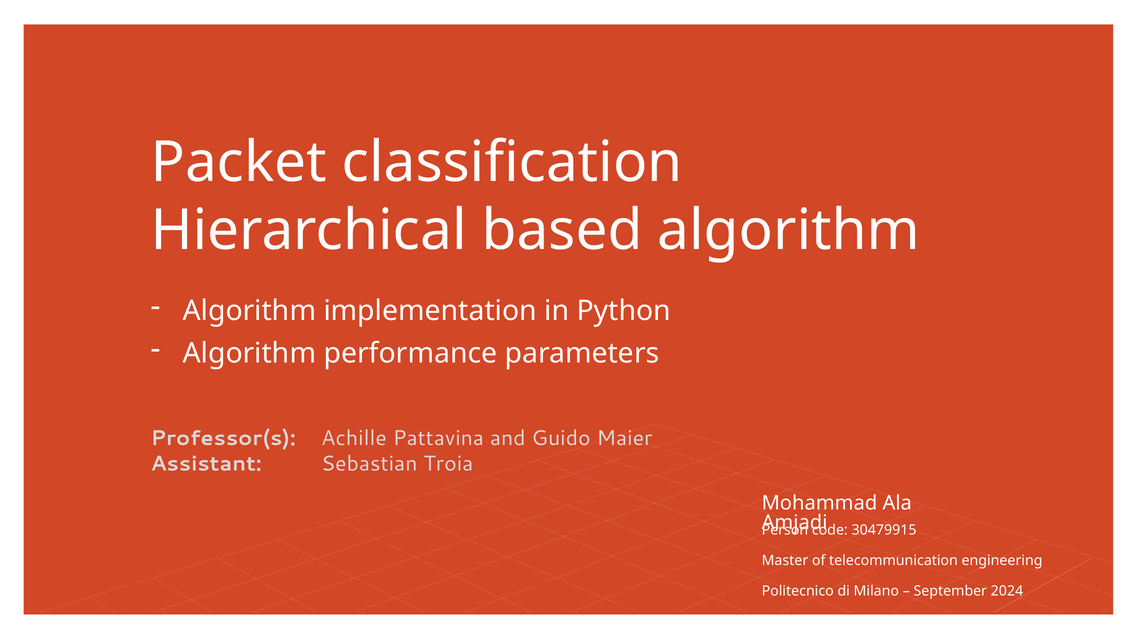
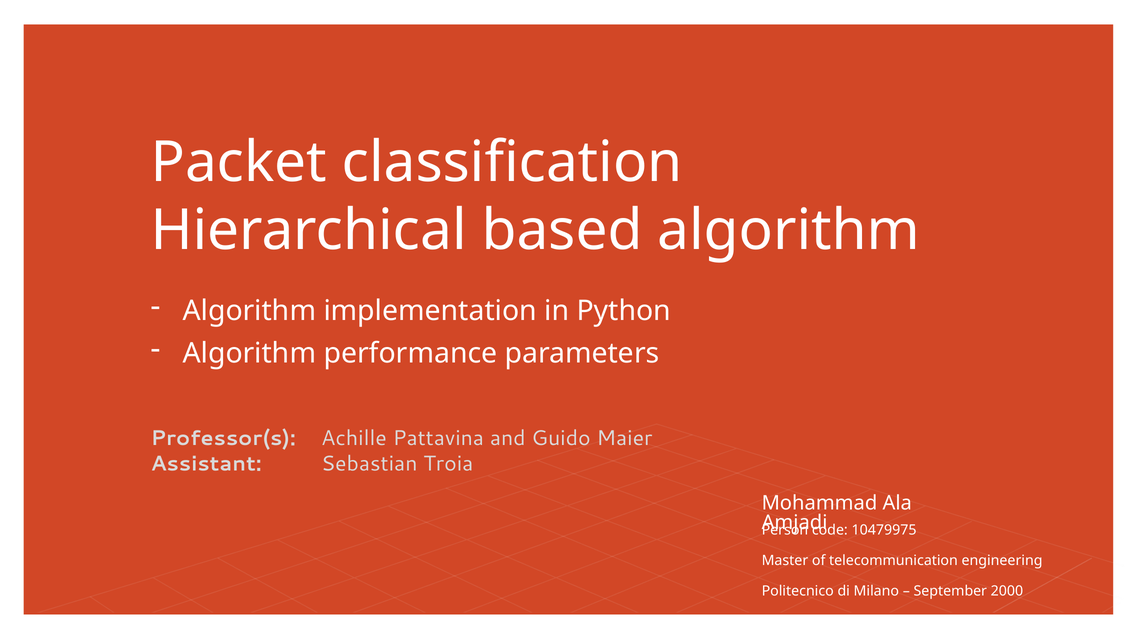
30479915: 30479915 -> 10479975 (884, 531)
2024: 2024 -> 2000 (1007, 592)
